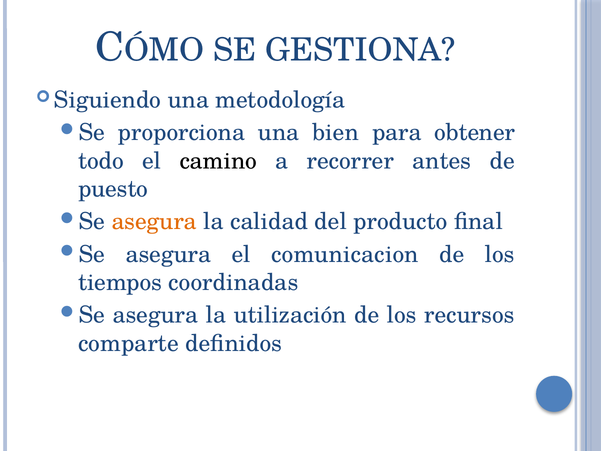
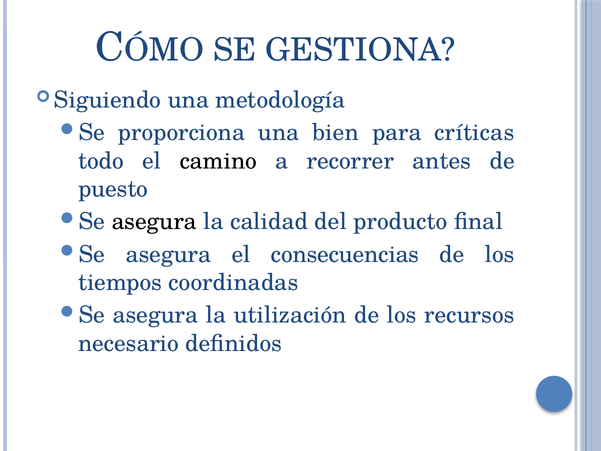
obtener: obtener -> críticas (474, 133)
asegura colour: orange -> black (154, 222)
comunicacion: comunicacion -> consecuencias (345, 254)
comparte: comparte -> necesario (128, 343)
